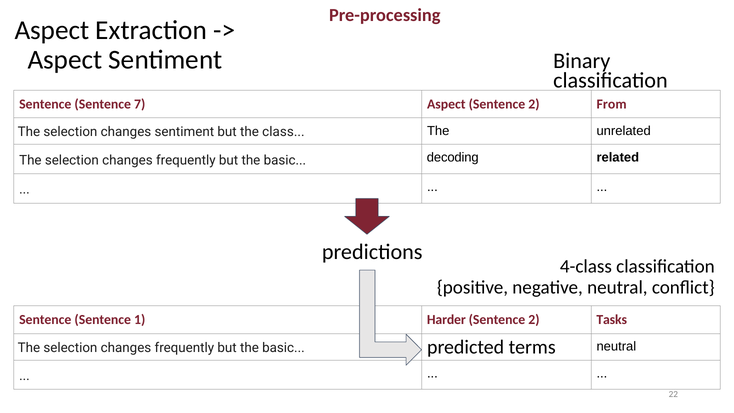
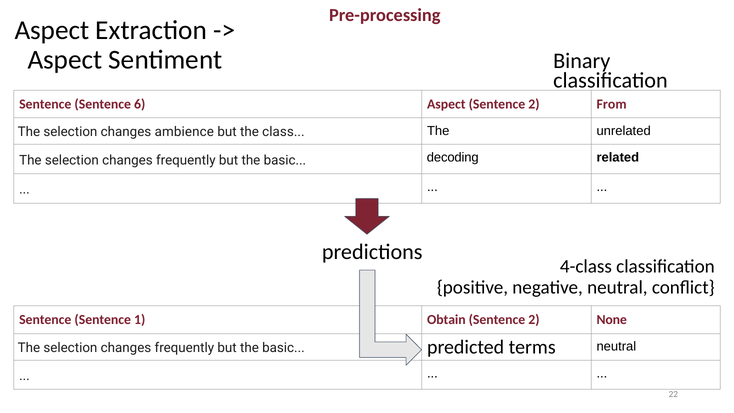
7: 7 -> 6 (140, 104)
changes sentiment: sentiment -> ambience (184, 132)
Harder: Harder -> Obtain (446, 320)
Tasks: Tasks -> None (612, 320)
